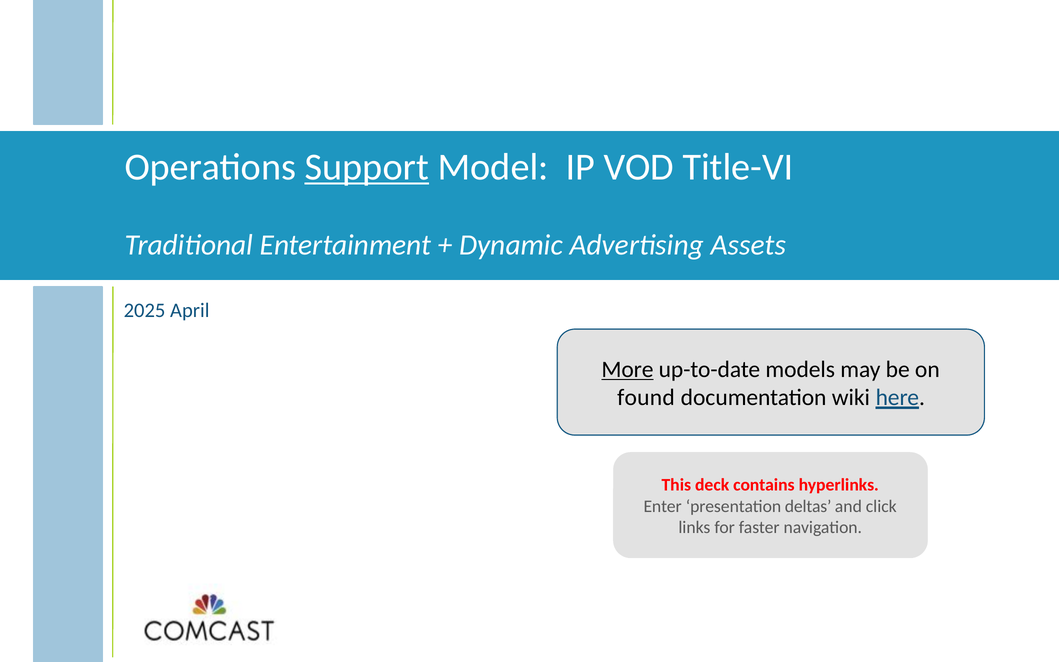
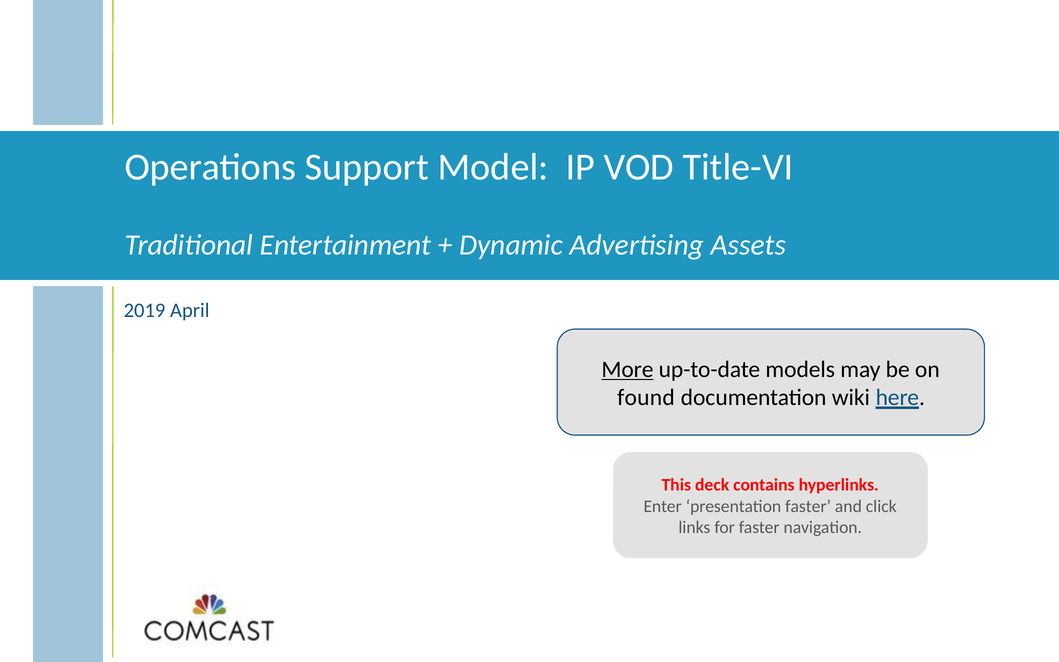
Support underline: present -> none (367, 167)
2025: 2025 -> 2019 (145, 310)
presentation deltas: deltas -> faster (808, 506)
